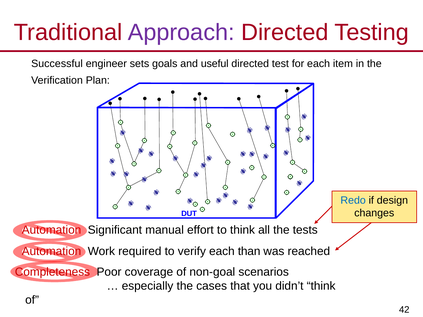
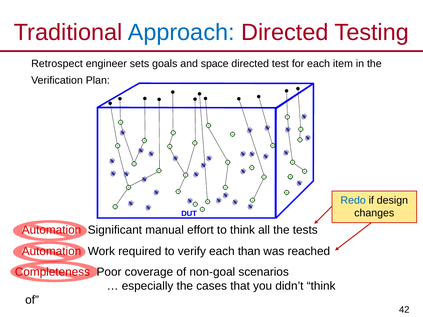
Approach colour: purple -> blue (181, 33)
Successful: Successful -> Retrospect (57, 64)
useful: useful -> space (215, 64)
